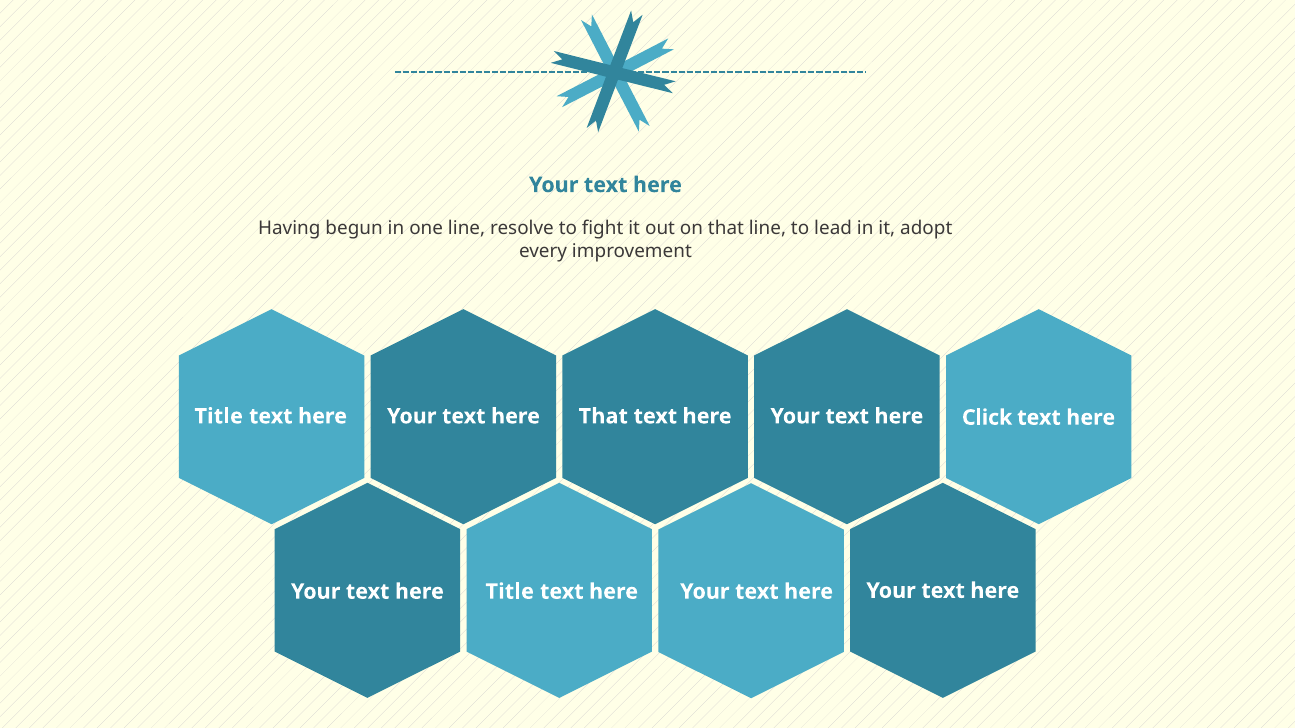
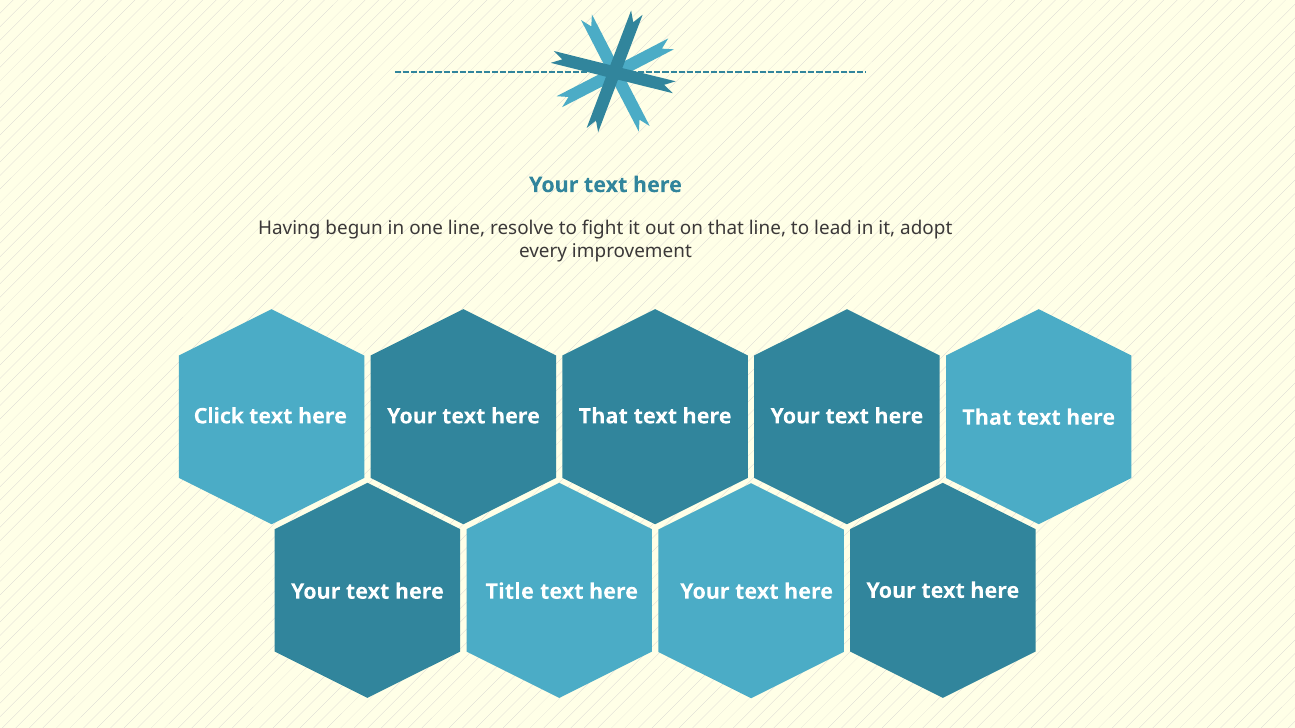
Title: Title -> Click (219, 417)
Click: Click -> That (987, 418)
